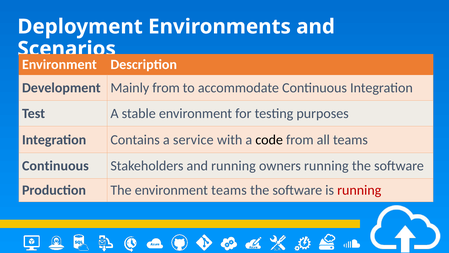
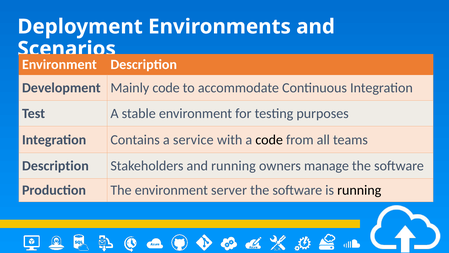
Mainly from: from -> code (166, 88)
Continuous: Continuous -> Description (55, 166)
owners running: running -> manage (326, 166)
environment teams: teams -> server (229, 190)
running colour: red -> black (359, 190)
